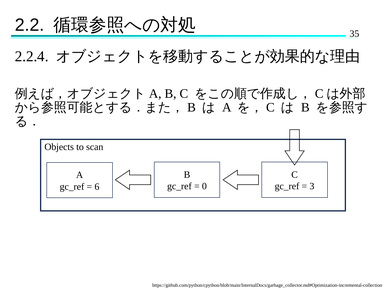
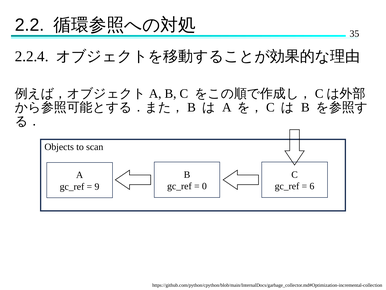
3: 3 -> 6 (312, 186)
6: 6 -> 9 (97, 186)
